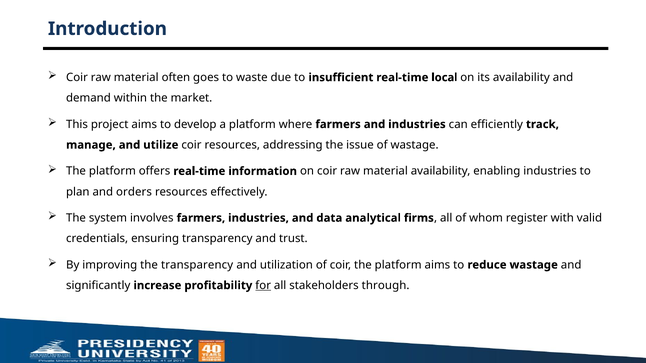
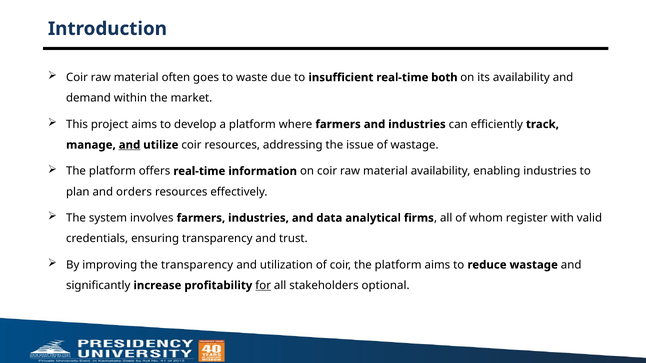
local: local -> both (444, 78)
and underline: none -> present (130, 145)
through: through -> optional (386, 286)
